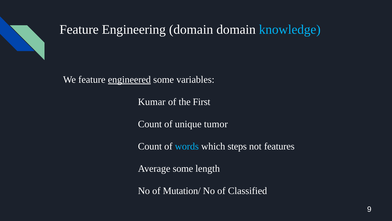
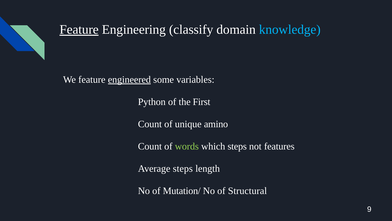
Feature underline: none -> present (79, 30)
Engineering domain: domain -> classify (191, 30)
Kumar: Kumar -> Python (152, 102)
tumor: tumor -> amino (216, 124)
words colour: light blue -> light green (187, 146)
Average some: some -> steps (183, 168)
Classified: Classified -> Structural (247, 191)
